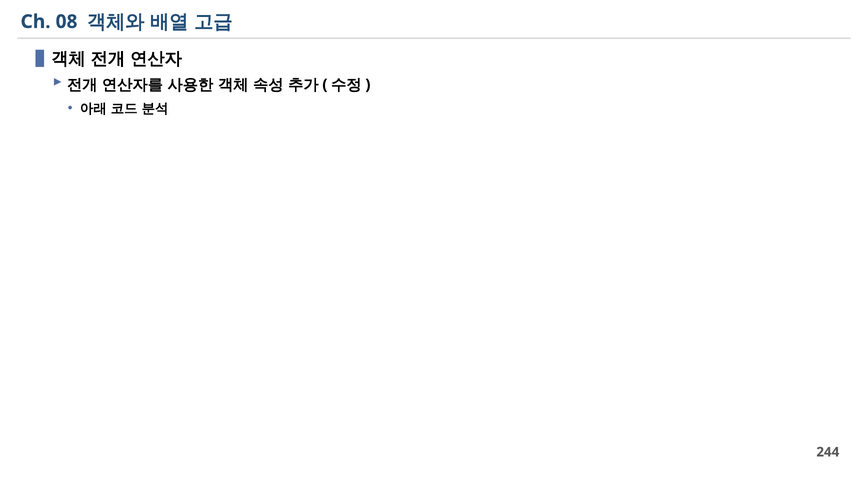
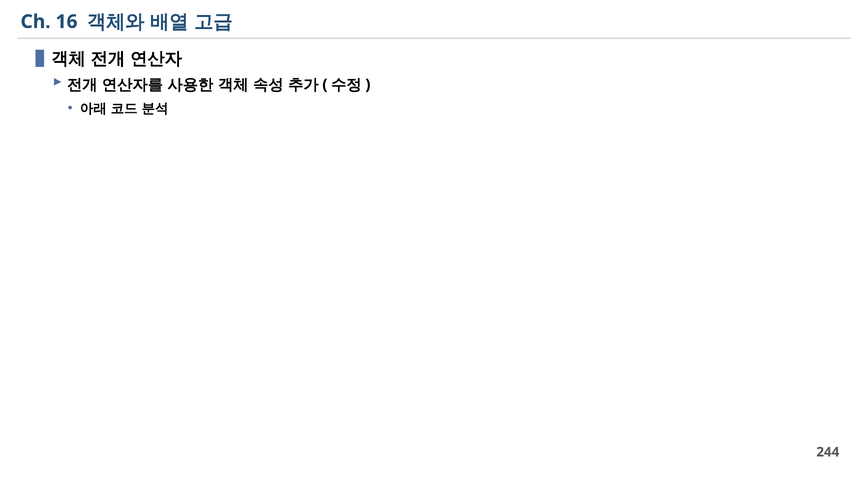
08: 08 -> 16 (67, 22)
